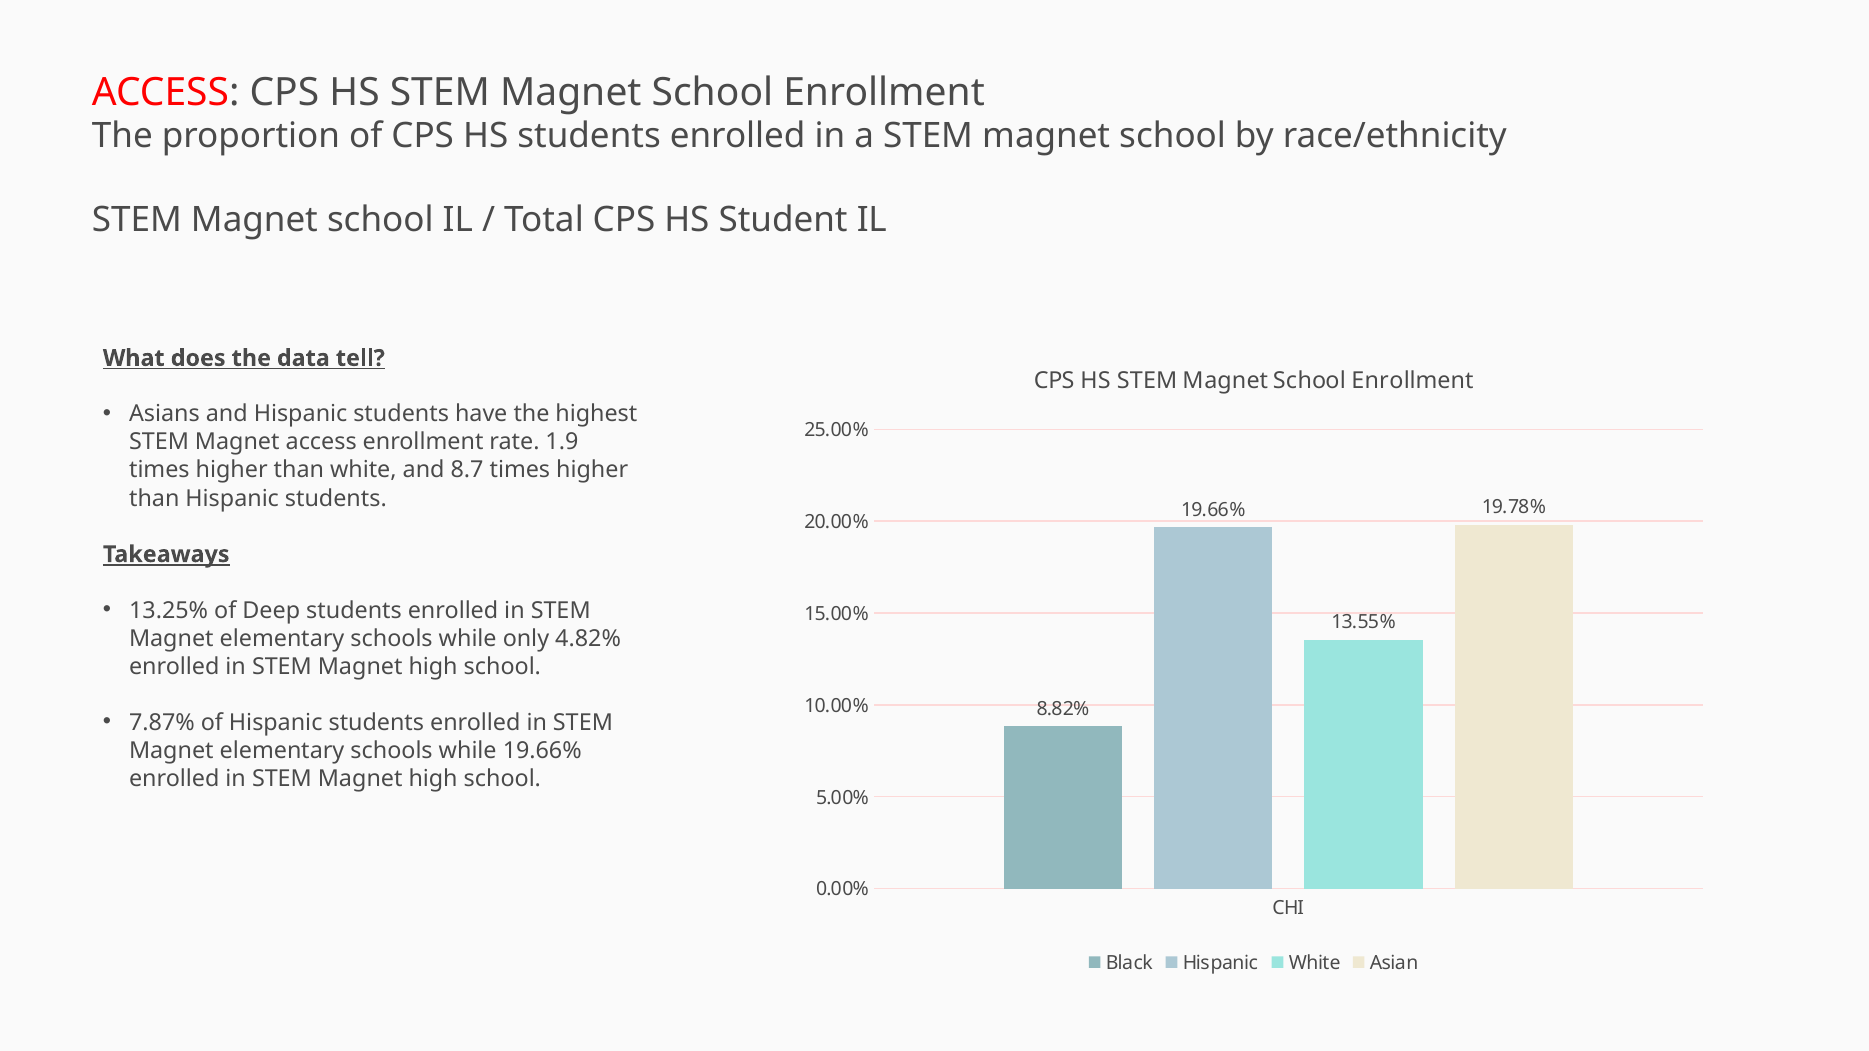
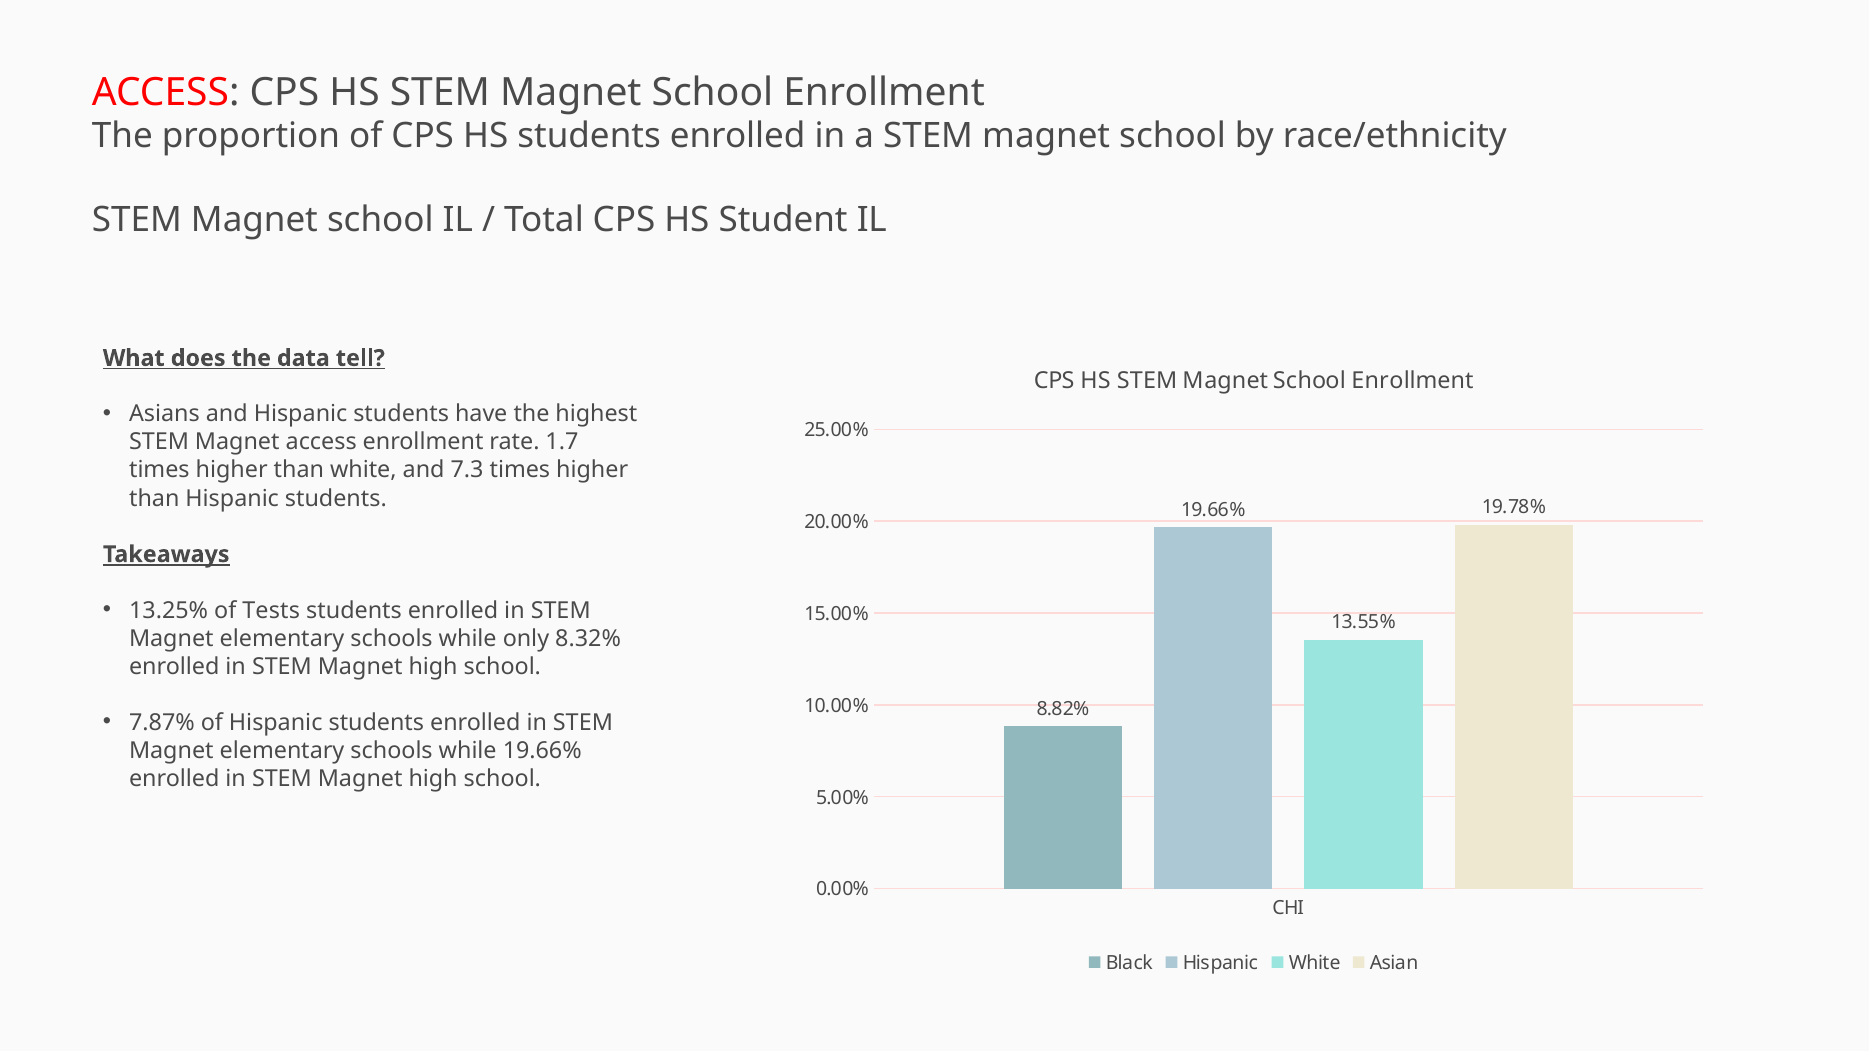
1.9: 1.9 -> 1.7 (562, 442)
8.7: 8.7 -> 7.3 (467, 470)
Deep: Deep -> Tests (271, 611)
4.82%: 4.82% -> 8.32% (588, 639)
